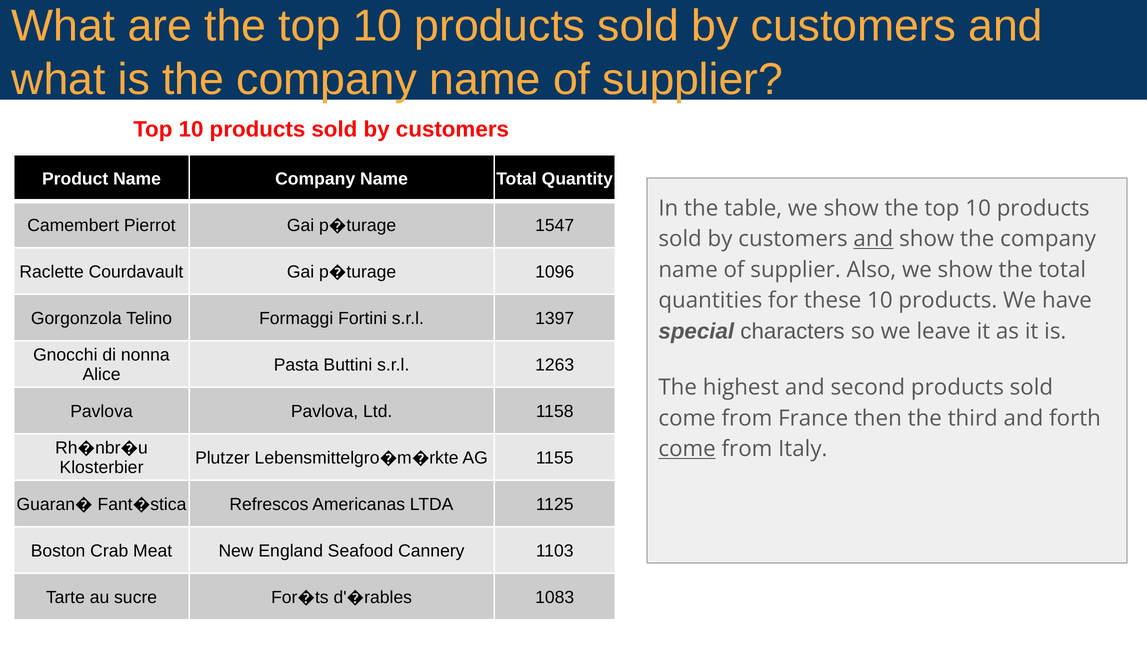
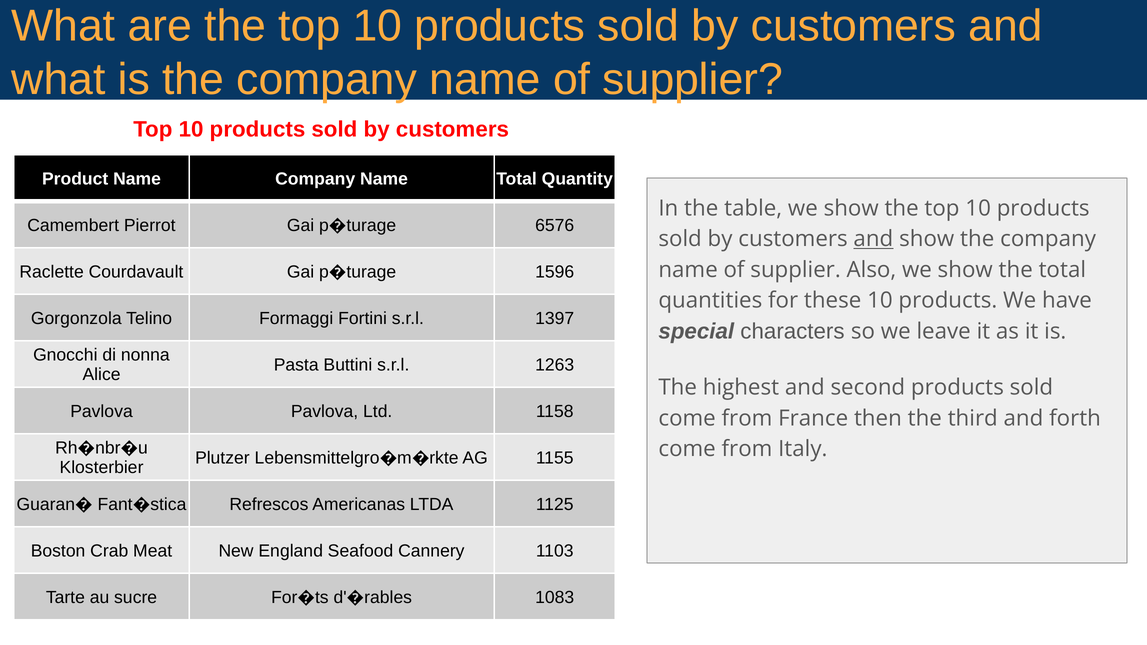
1547: 1547 -> 6576 (555, 225)
1096: 1096 -> 1596 (555, 272)
come underline: present -> none (687, 449)
